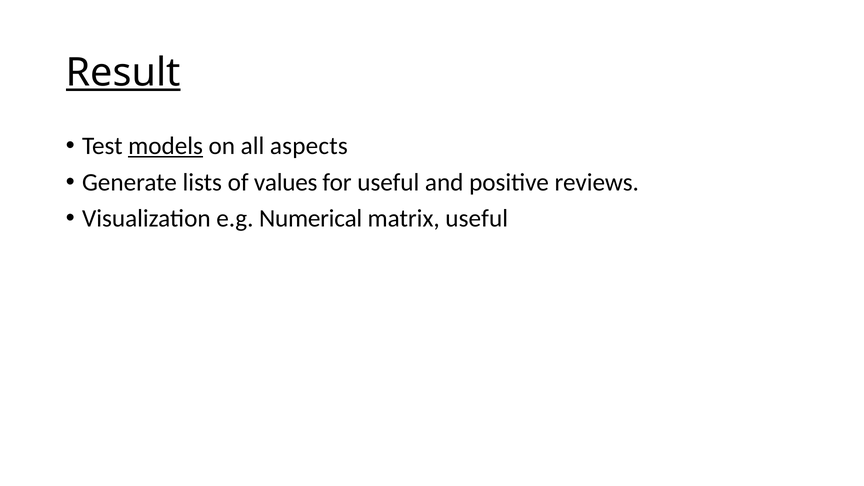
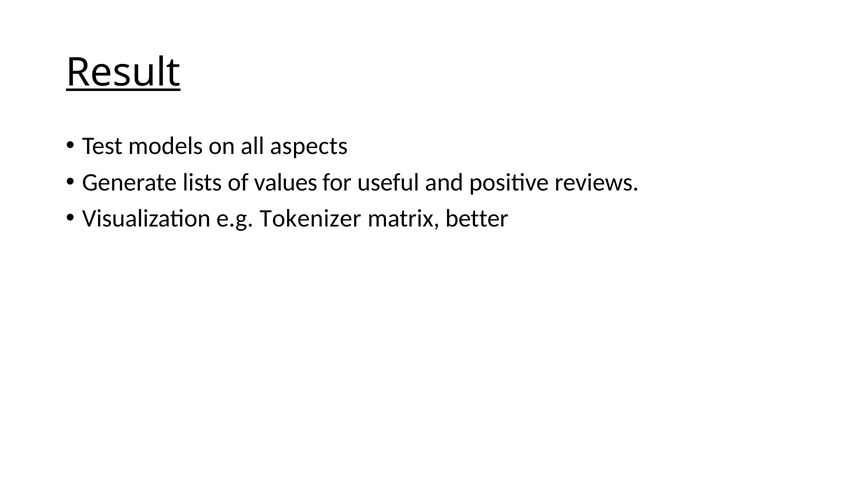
models underline: present -> none (166, 146)
Numerical: Numerical -> Tokenizer (310, 219)
matrix useful: useful -> better (477, 219)
